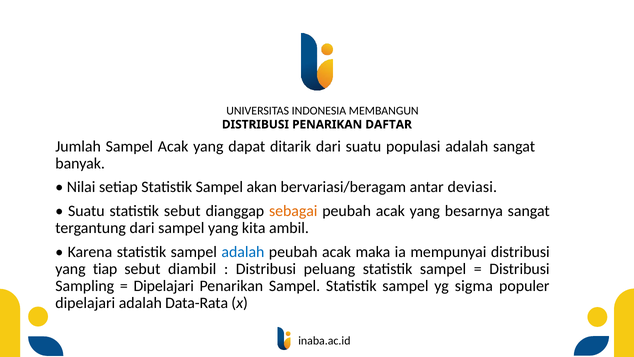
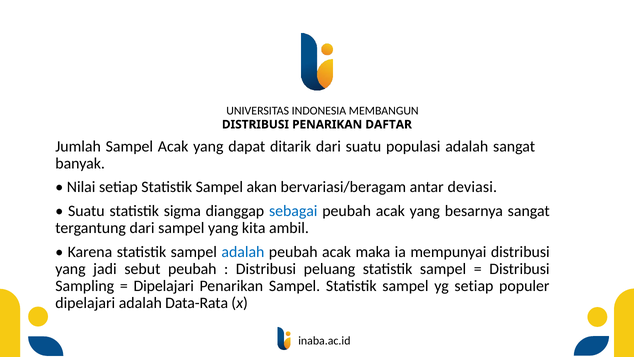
statistik sebut: sebut -> sigma (182, 211)
sebagai colour: orange -> blue (293, 211)
tiap: tiap -> jadi (105, 269)
sebut diambil: diambil -> peubah (192, 269)
yg sigma: sigma -> setiap (474, 286)
